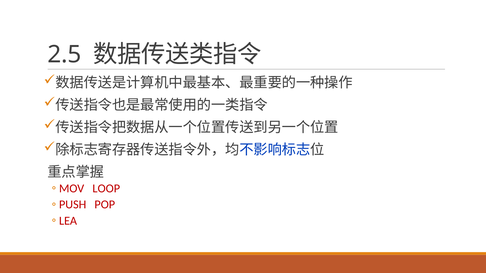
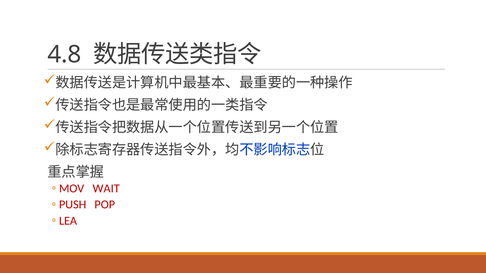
2.5: 2.5 -> 4.8 (64, 54)
LOOP: LOOP -> WAIT (106, 189)
